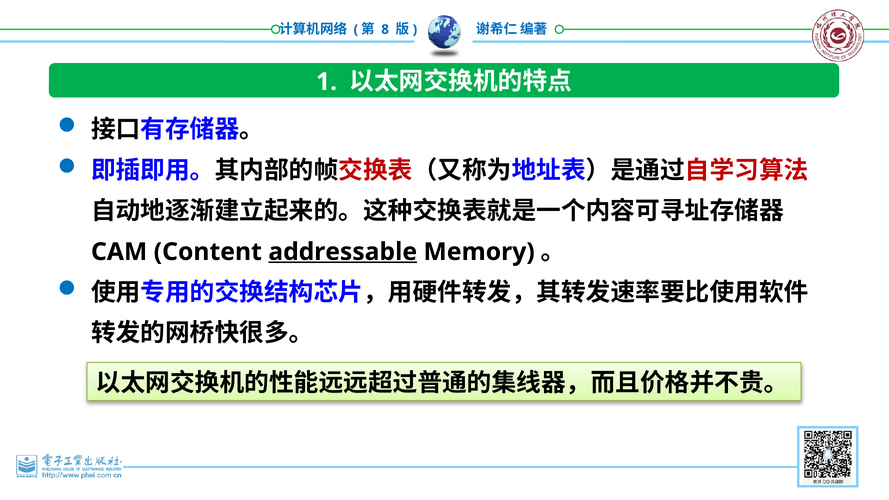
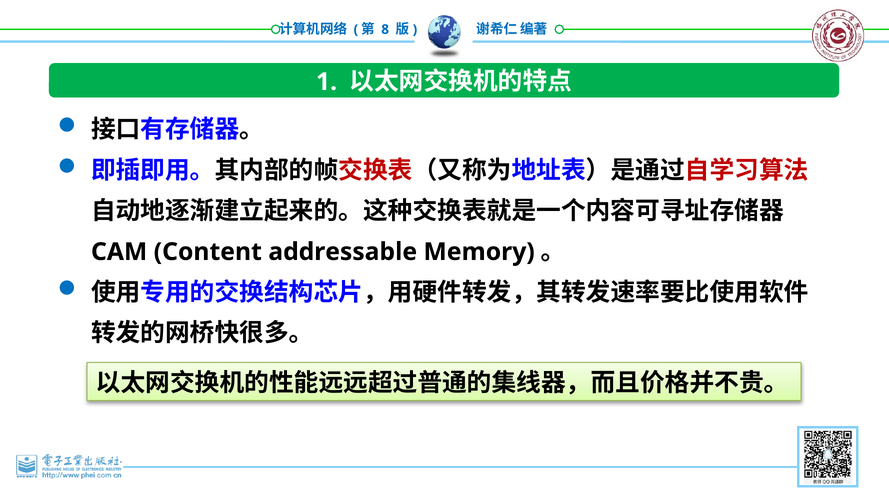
addressable underline: present -> none (343, 252)
